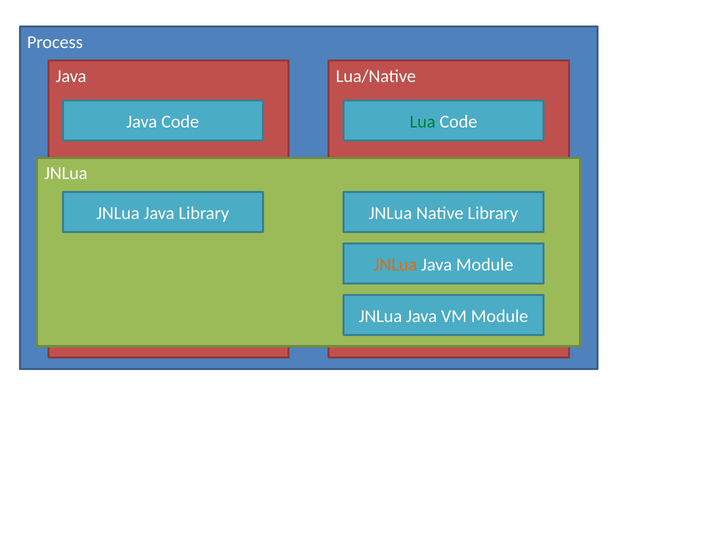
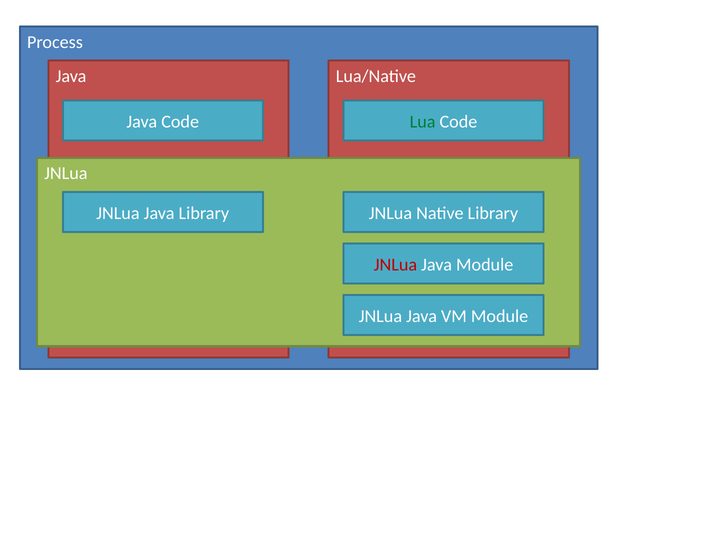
JNLua colour: orange -> red (395, 265)
